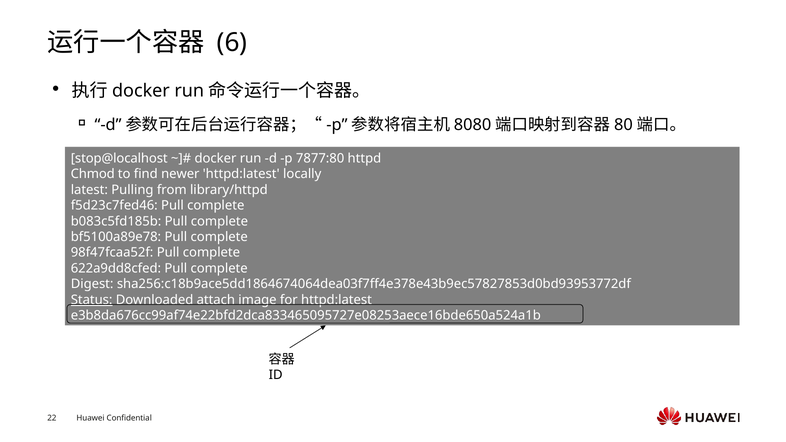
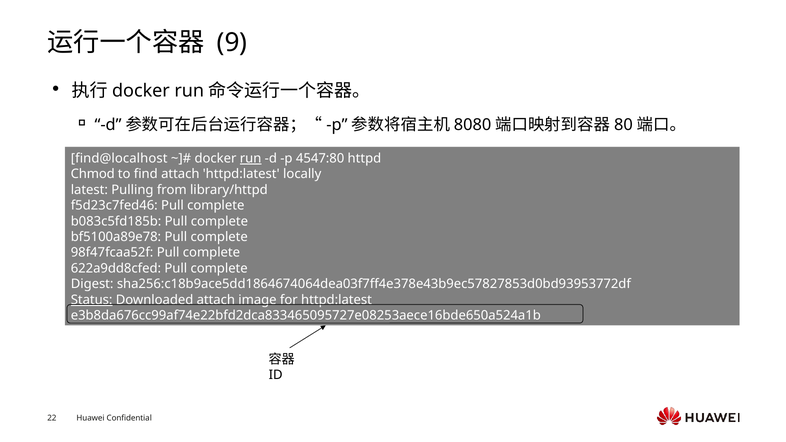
6: 6 -> 9 (232, 43)
stop@localhost: stop@localhost -> find@localhost (119, 158)
run underline: none -> present (251, 158)
7877:80: 7877:80 -> 4547:80 (320, 158)
find newer: newer -> attach (180, 174)
